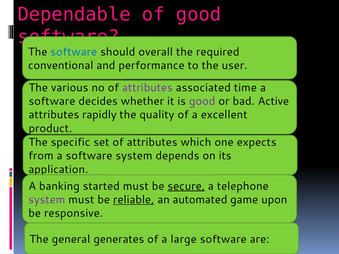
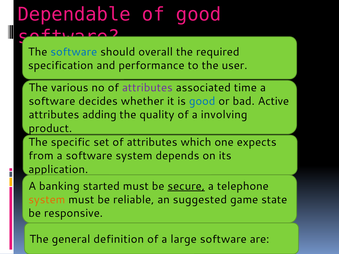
conventional: conventional -> specification (61, 65)
good colour: purple -> blue (202, 101)
rapidly: rapidly -> adding (99, 115)
excellent: excellent -> involving (224, 115)
system colour: purple -> orange (47, 200)
reliable underline: present -> none (134, 200)
automated: automated -> suggested (200, 200)
upon: upon -> state (274, 200)
generates: generates -> definition (119, 239)
